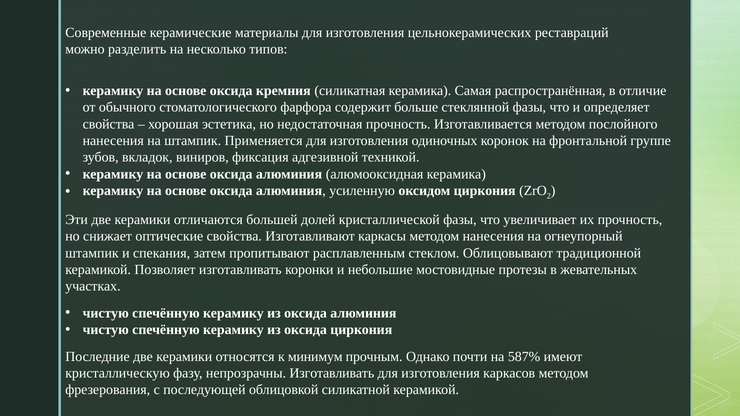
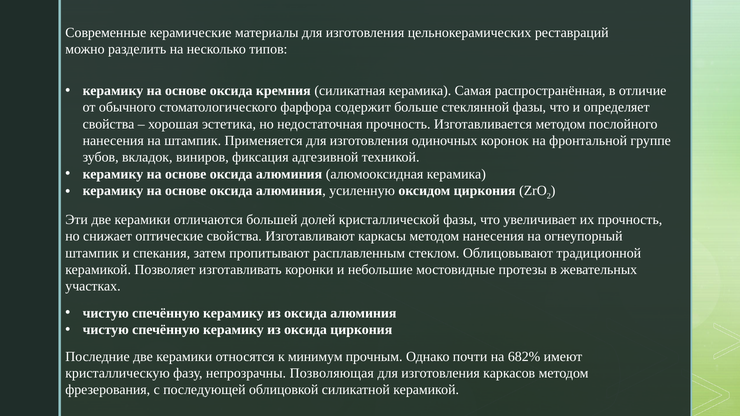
587%: 587% -> 682% (524, 357)
непрозрачны Изготавливать: Изготавливать -> Позволяющая (332, 373)
